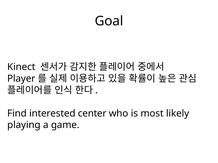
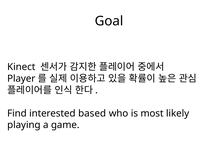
center: center -> based (92, 114)
